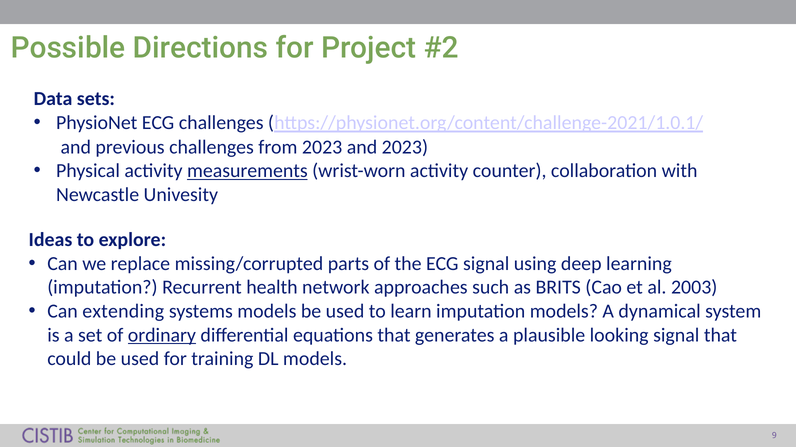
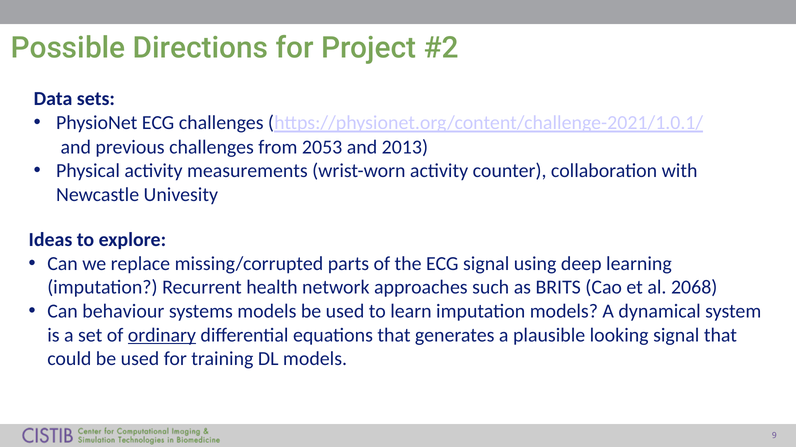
from 2023: 2023 -> 2053 (322, 147)
and 2023: 2023 -> 2013 (405, 147)
measurements underline: present -> none (247, 171)
2003: 2003 -> 2068 (694, 288)
extending: extending -> behaviour (123, 312)
